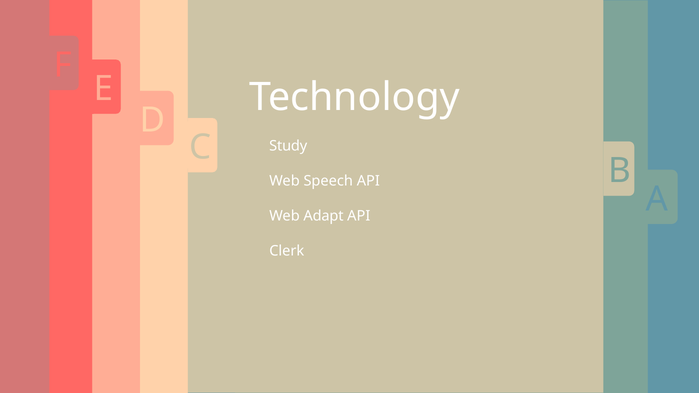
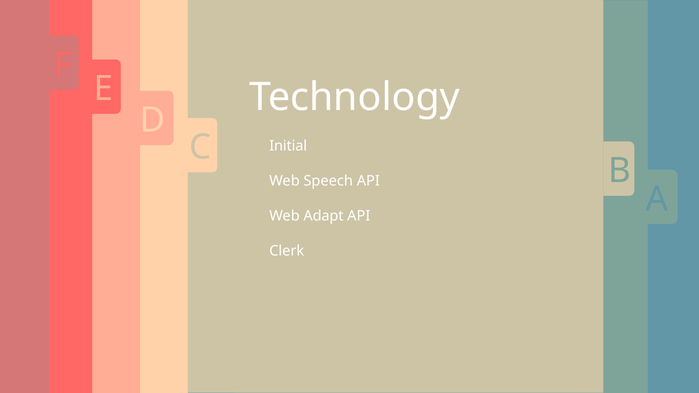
Study: Study -> Initial (288, 146)
